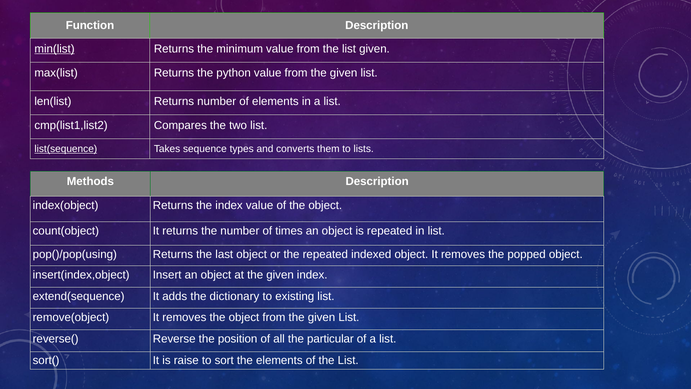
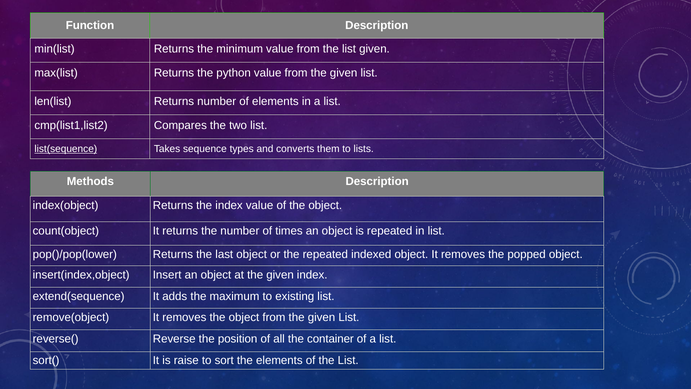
min(list underline: present -> none (55, 49)
pop()/pop(using: pop()/pop(using -> pop()/pop(lower (75, 254)
dictionary: dictionary -> maximum (234, 296)
particular: particular -> container (330, 339)
